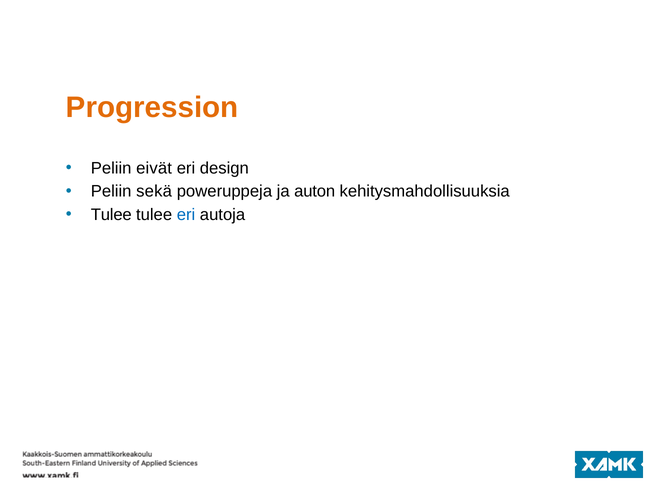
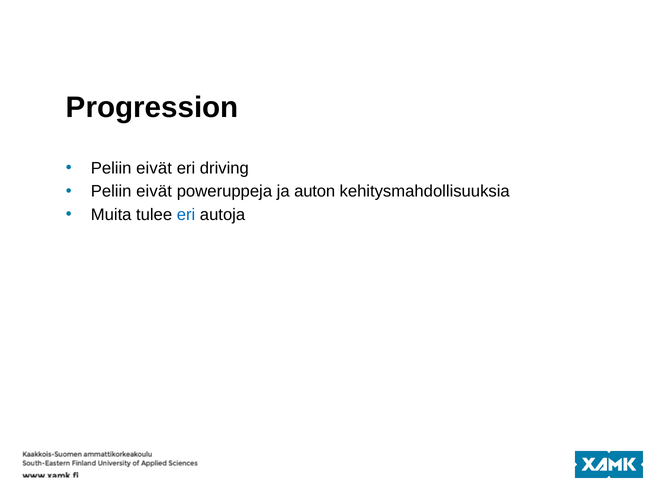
Progression colour: orange -> black (152, 107)
design: design -> driving (224, 168)
sekä: sekä -> eivät (154, 191)
Tulee: Tulee -> Muita (111, 215)
